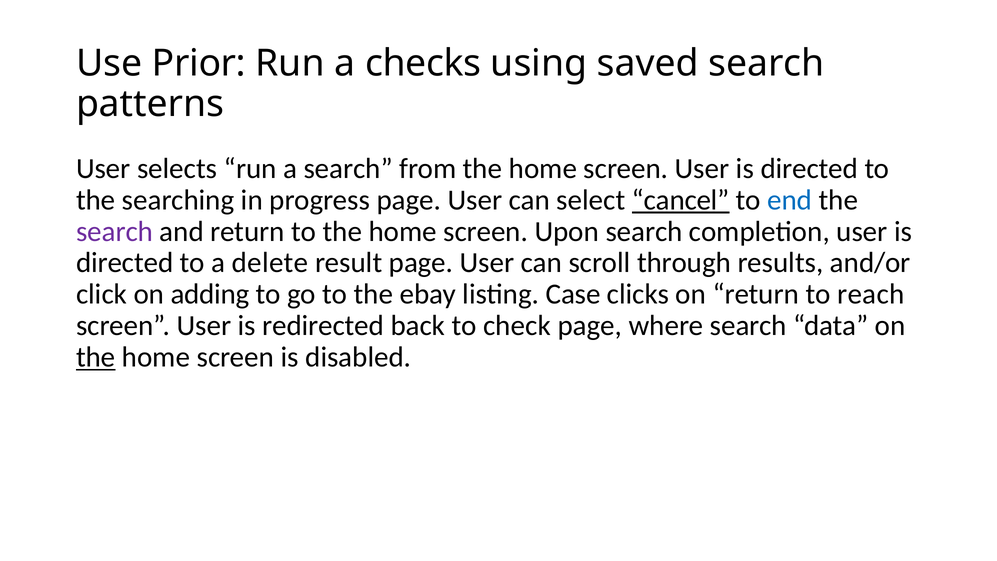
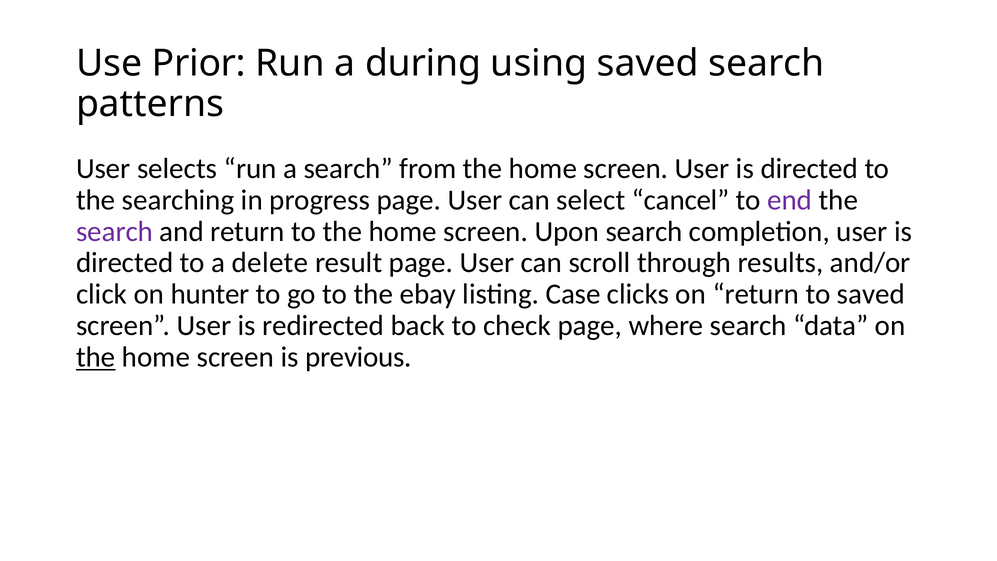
checks: checks -> during (423, 64)
cancel underline: present -> none (681, 200)
end colour: blue -> purple (790, 200)
adding: adding -> hunter (210, 294)
to reach: reach -> saved (871, 294)
disabled: disabled -> previous (358, 357)
